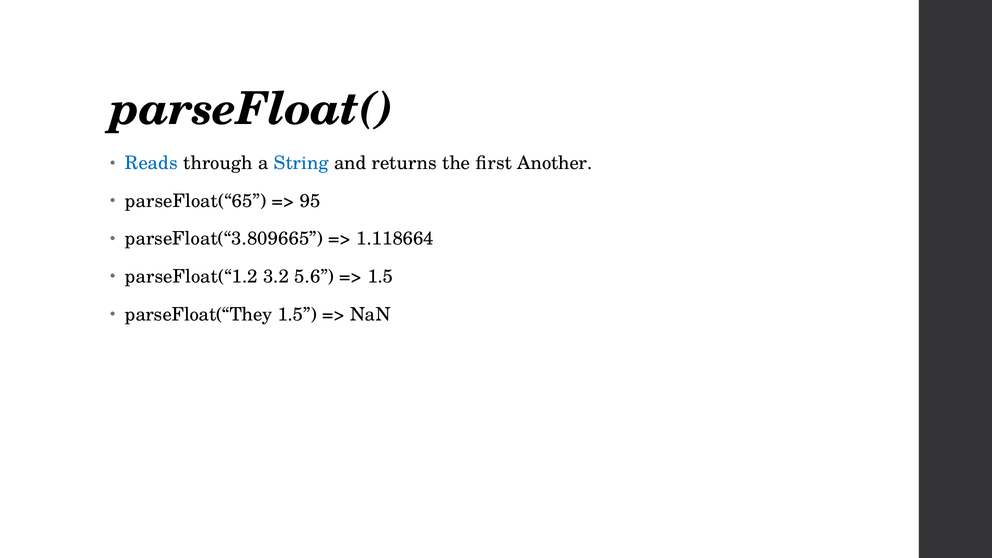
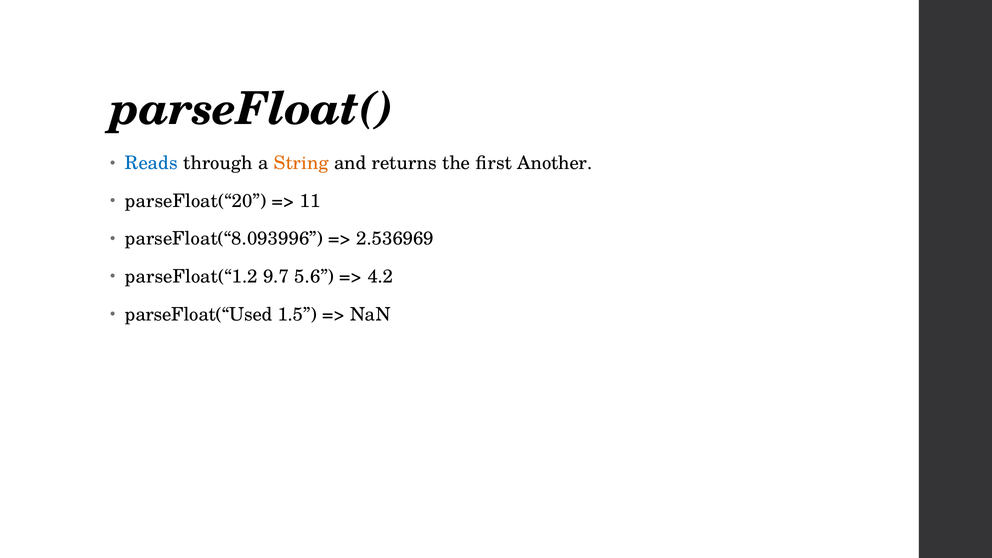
String colour: blue -> orange (301, 163)
parseFloat(“65: parseFloat(“65 -> parseFloat(“20 (196, 201)
95: 95 -> 11 (310, 201)
parseFloat(“3.809665: parseFloat(“3.809665 -> parseFloat(“8.093996 (224, 239)
1.118664: 1.118664 -> 2.536969 (395, 239)
3.2: 3.2 -> 9.7 (276, 277)
1.5: 1.5 -> 4.2 (380, 277)
parseFloat(“They: parseFloat(“They -> parseFloat(“Used (199, 314)
